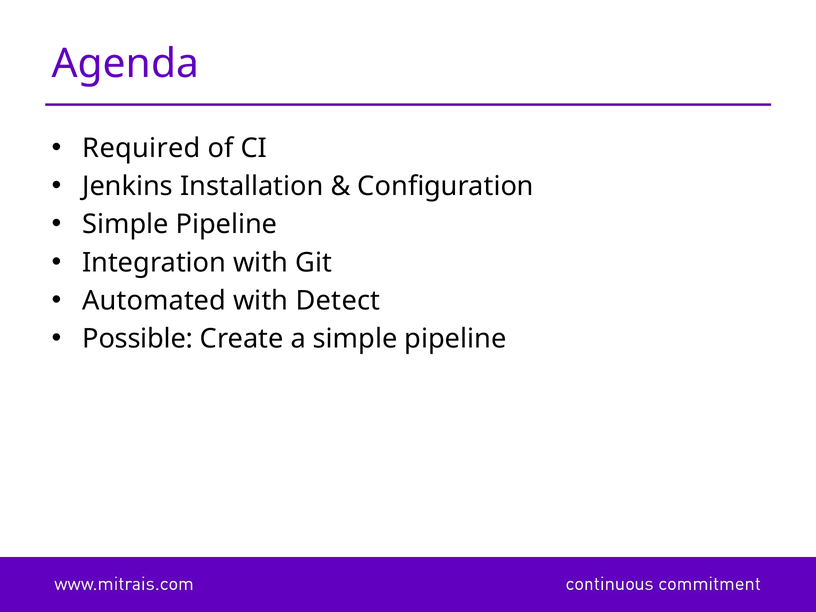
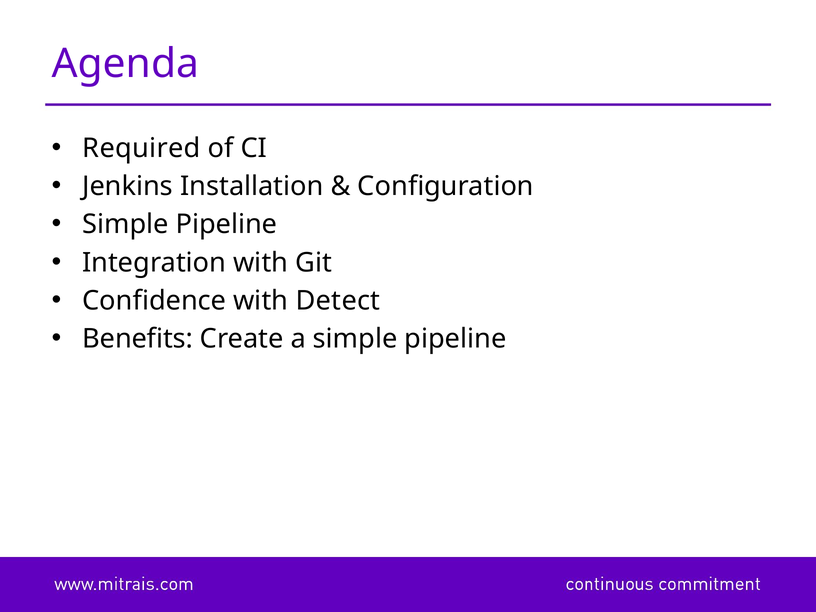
Automated: Automated -> Confidence (154, 301)
Possible: Possible -> Benefits (138, 339)
